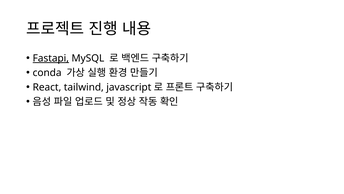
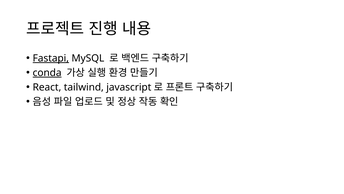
conda underline: none -> present (47, 73)
